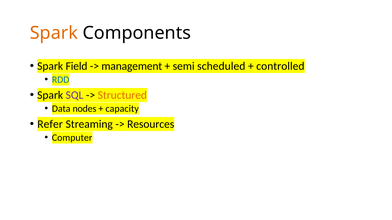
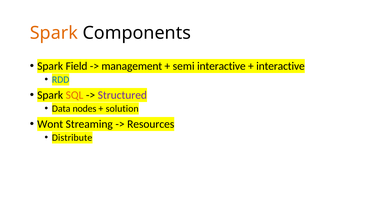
semi scheduled: scheduled -> interactive (221, 66)
controlled: controlled -> interactive (280, 66)
SQL colour: purple -> orange (75, 95)
Structured colour: orange -> purple (122, 95)
capacity: capacity -> solution (122, 109)
Refer: Refer -> Wont (50, 124)
Computer: Computer -> Distribute (72, 138)
